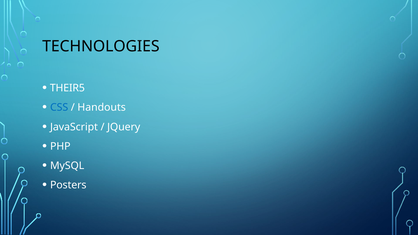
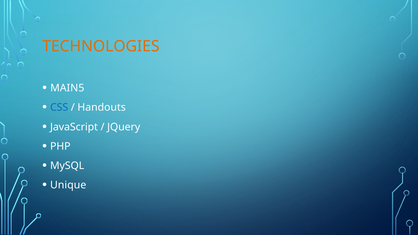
TECHNOLOGIES colour: black -> orange (101, 46)
THEIR5: THEIR5 -> MAIN5 (67, 88)
Posters: Posters -> Unique (68, 185)
